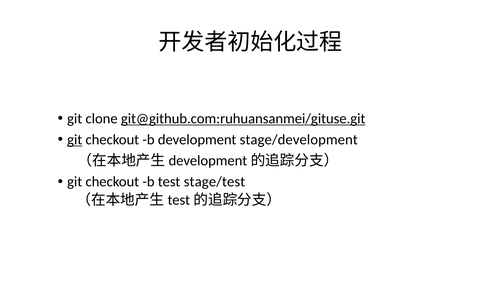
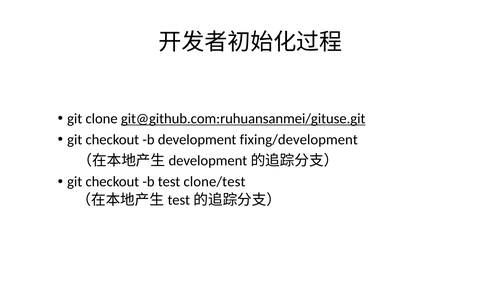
git underline: present -> none (75, 140)
stage/development: stage/development -> fixing/development (299, 140)
stage/test: stage/test -> clone/test (214, 182)
